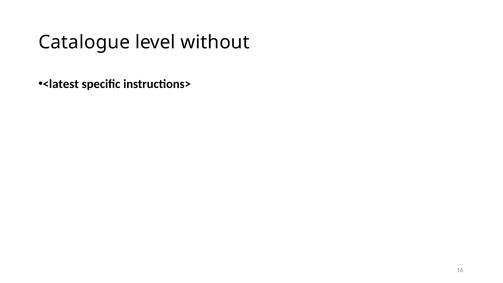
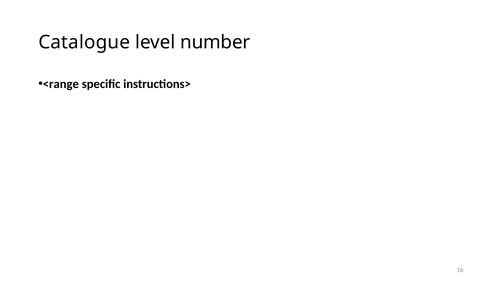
without: without -> number (215, 42)
<latest: <latest -> <range (61, 84)
